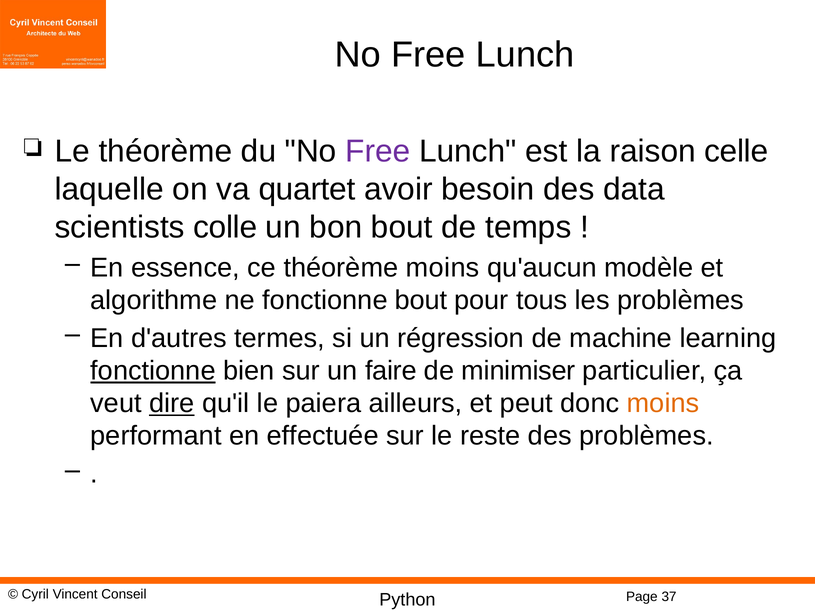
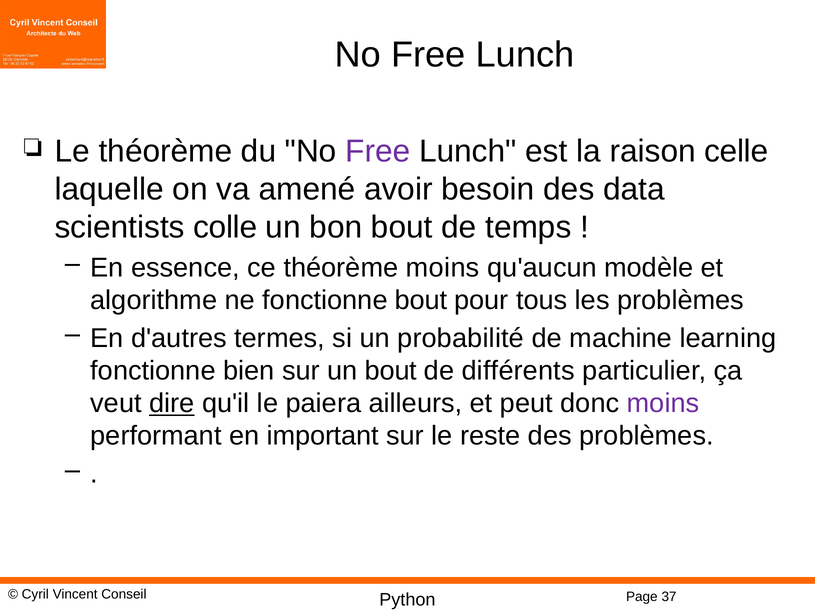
quartet: quartet -> amené (307, 189)
régression: régression -> probabilité (461, 338)
fonctionne underline: present -> none (153, 371)
un faire: faire -> bout (391, 371)
minimiser: minimiser -> différents (518, 371)
moins colour: orange -> purple (663, 404)
effectuée: effectuée -> important (323, 436)
